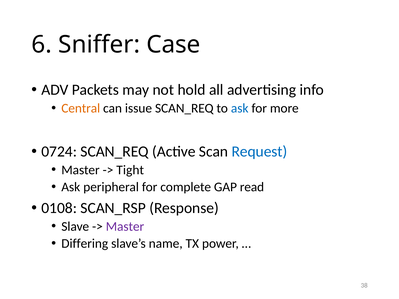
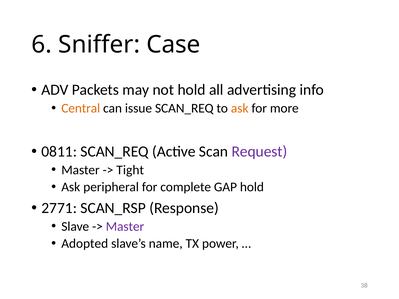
ask colour: blue -> orange (240, 108)
0724: 0724 -> 0811 (59, 152)
Request colour: blue -> purple (259, 152)
GAP read: read -> hold (252, 187)
0108: 0108 -> 2771 (59, 208)
Differing: Differing -> Adopted (85, 244)
